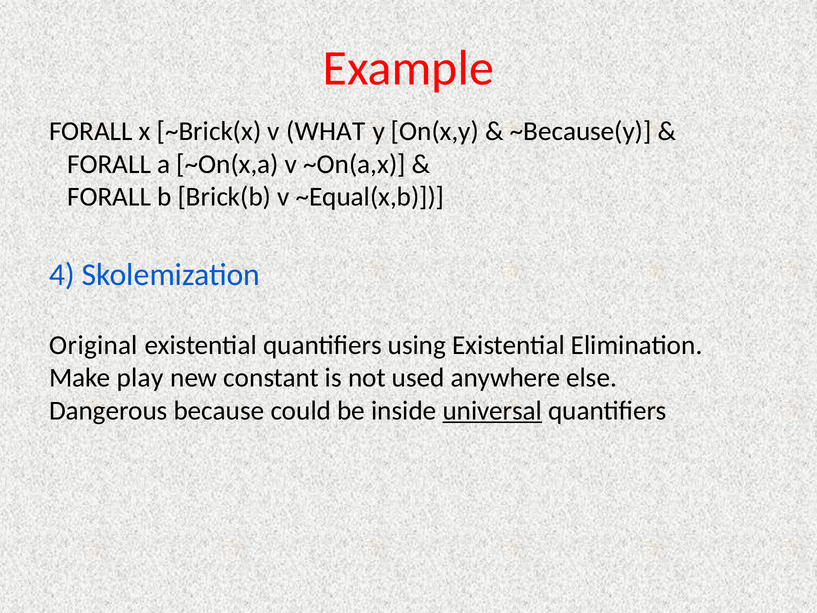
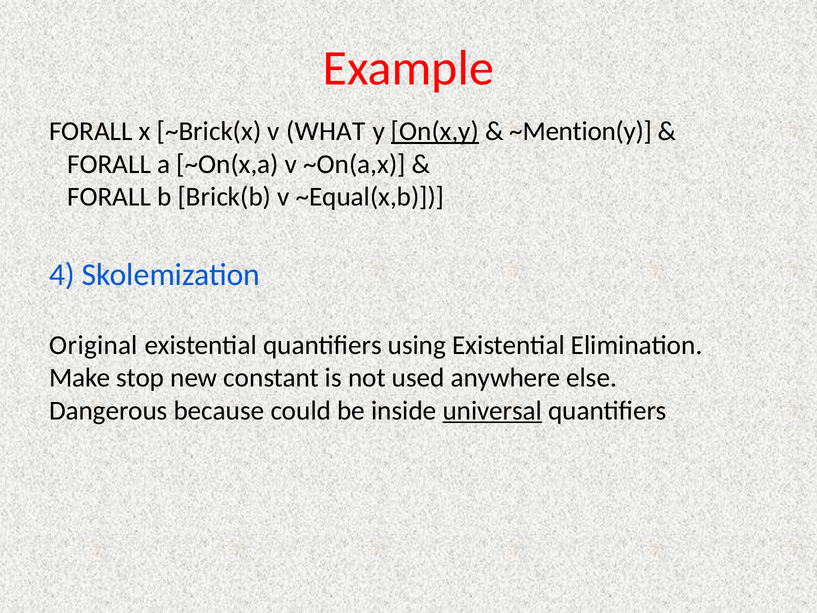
On(x,y underline: none -> present (435, 131)
~Because(y: ~Because(y -> ~Mention(y (581, 131)
play: play -> stop (140, 378)
